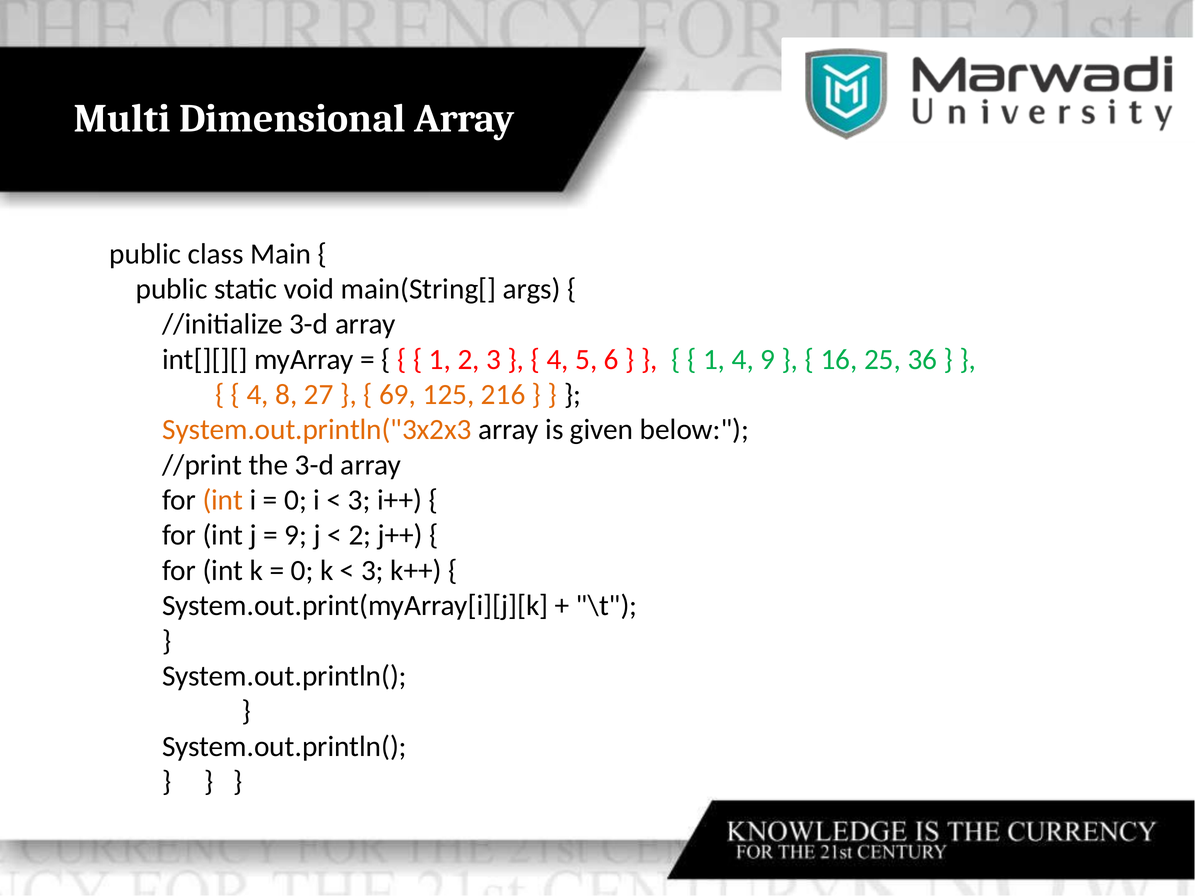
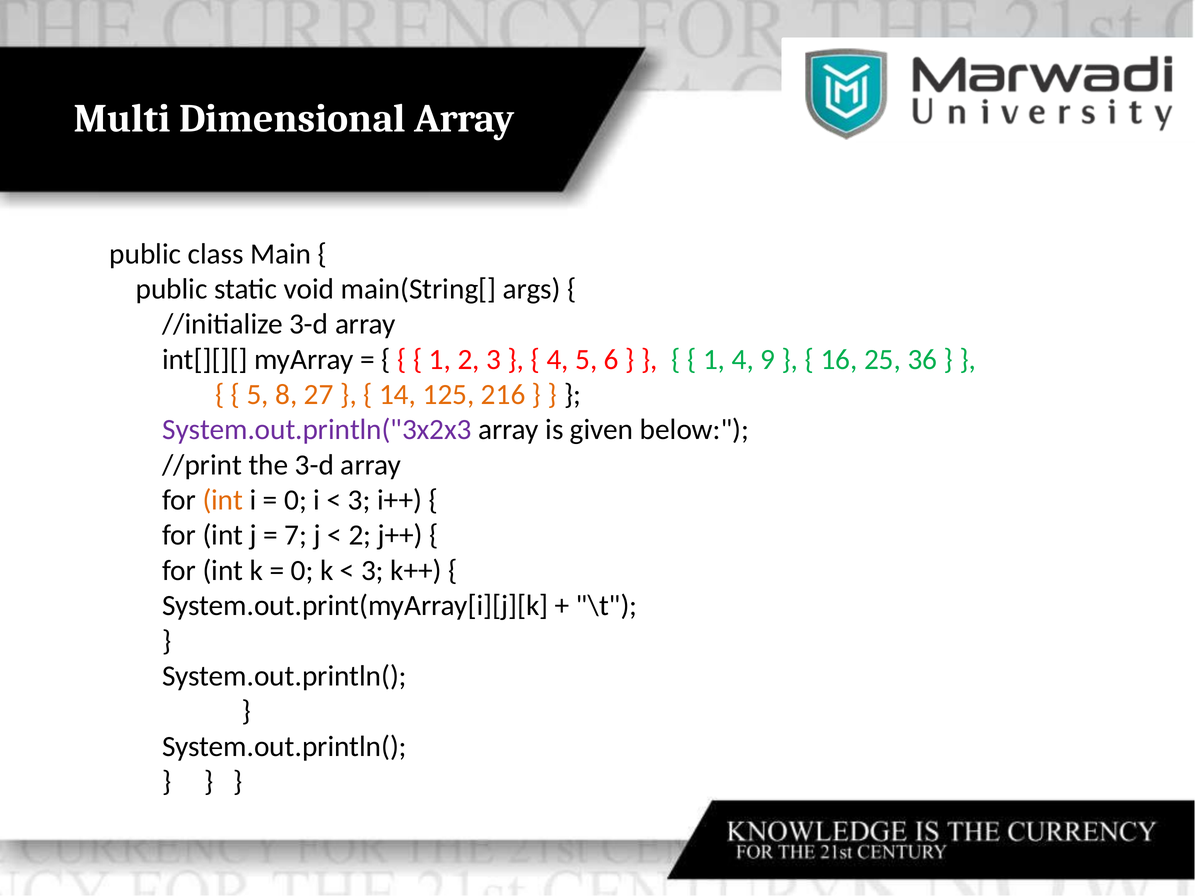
4: 4 -> 5 (258, 395)
69: 69 -> 14 (398, 395)
System.out.println("3x2x3 colour: orange -> purple (317, 430)
9: 9 -> 7 (296, 535)
